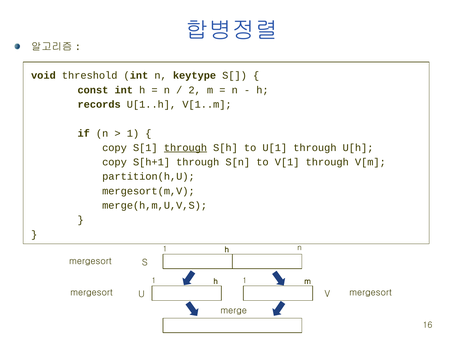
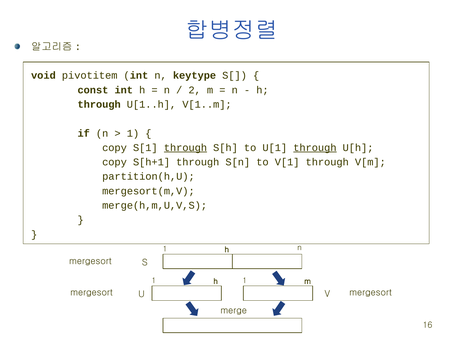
threshold: threshold -> pivotitem (90, 76)
records: records -> through (99, 104)
through underline: none -> present (315, 148)
